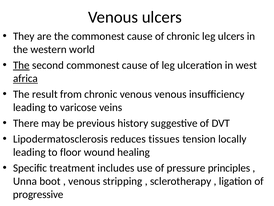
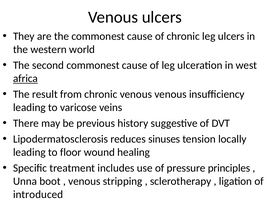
The underline: present -> none (21, 65)
tissues: tissues -> sinuses (164, 139)
progressive: progressive -> introduced (38, 194)
